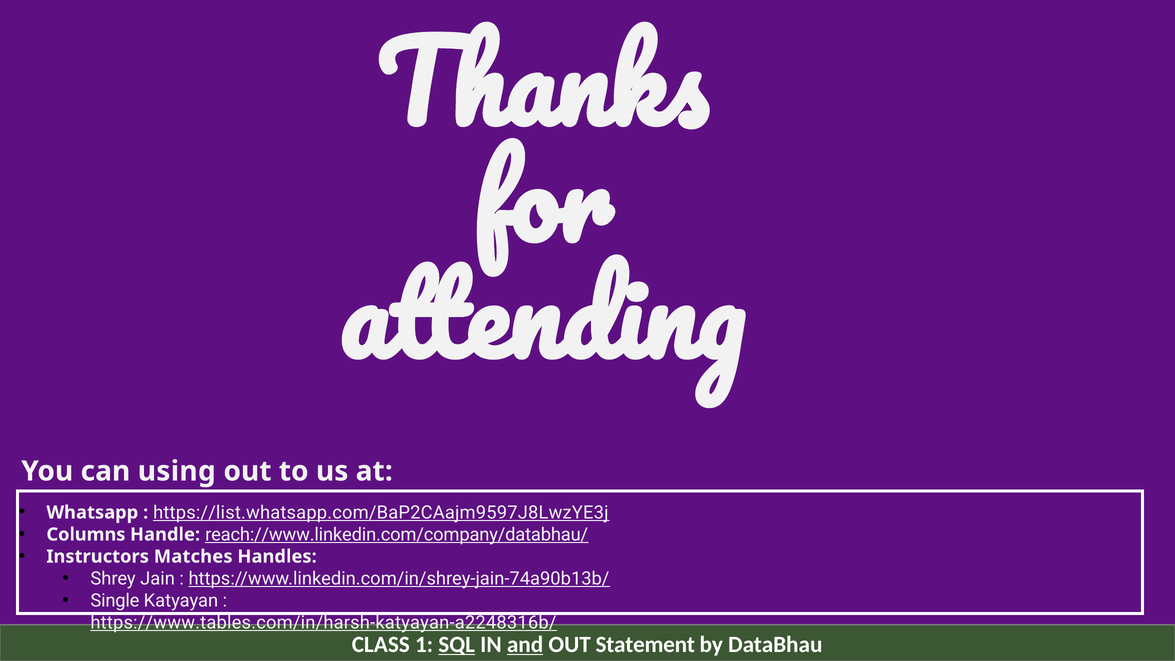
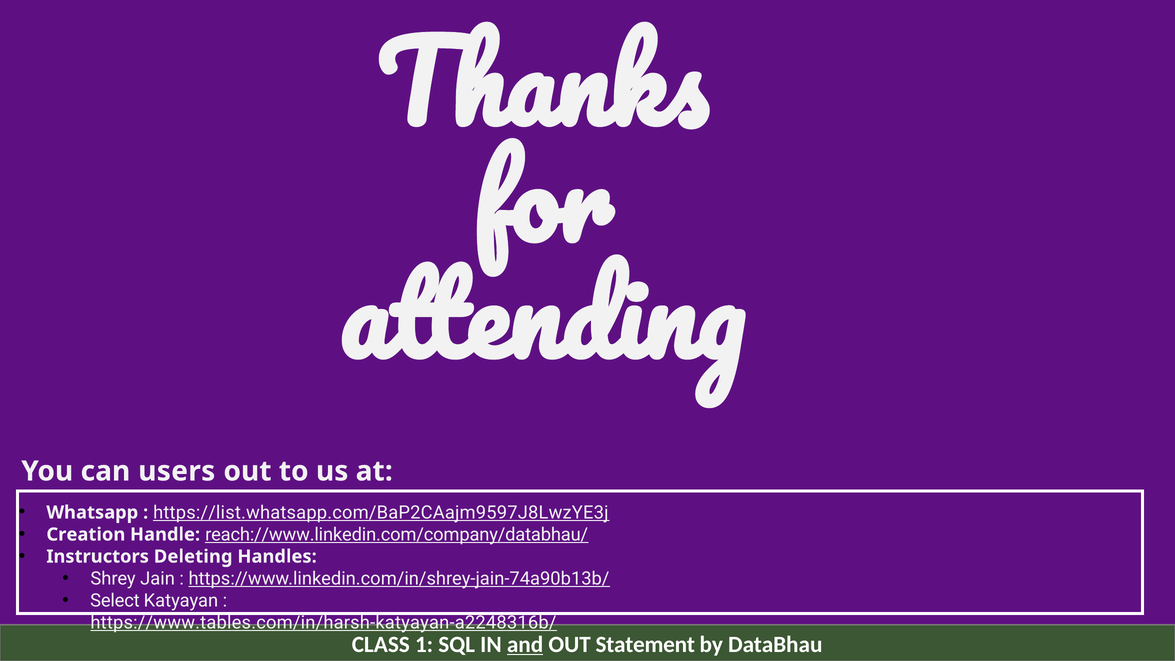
using: using -> users (177, 471)
Columns: Columns -> Creation (86, 534)
Matches: Matches -> Deleting (193, 557)
Single: Single -> Select (115, 601)
SQL underline: present -> none (457, 644)
